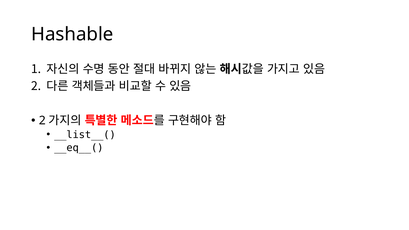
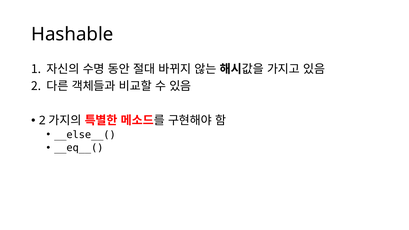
__list__(: __list__( -> __else__( (85, 135)
